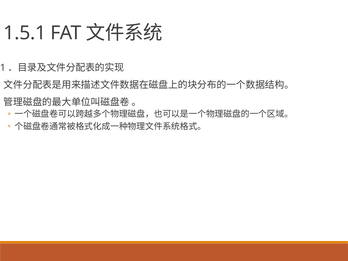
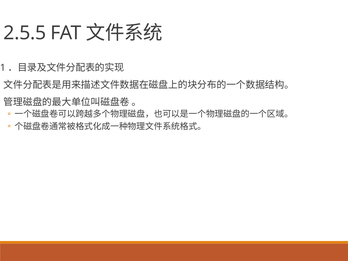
1.5.1: 1.5.1 -> 2.5.5 (25, 33)
